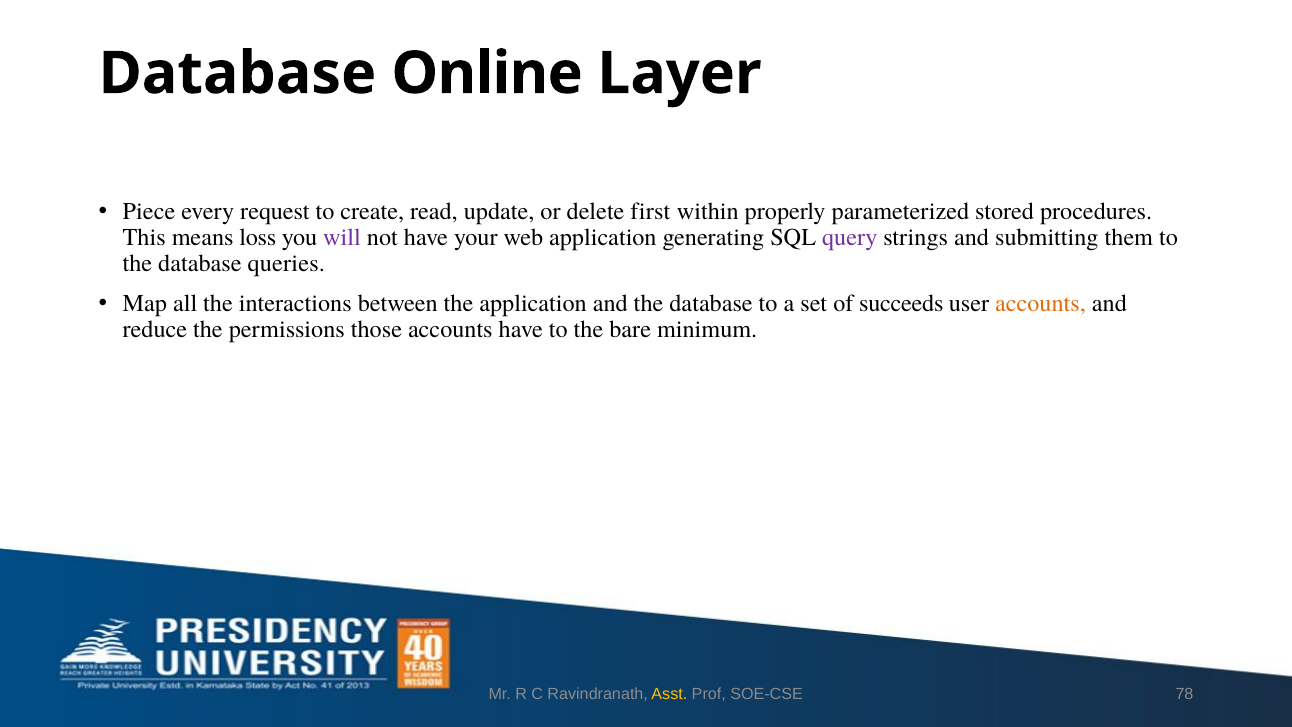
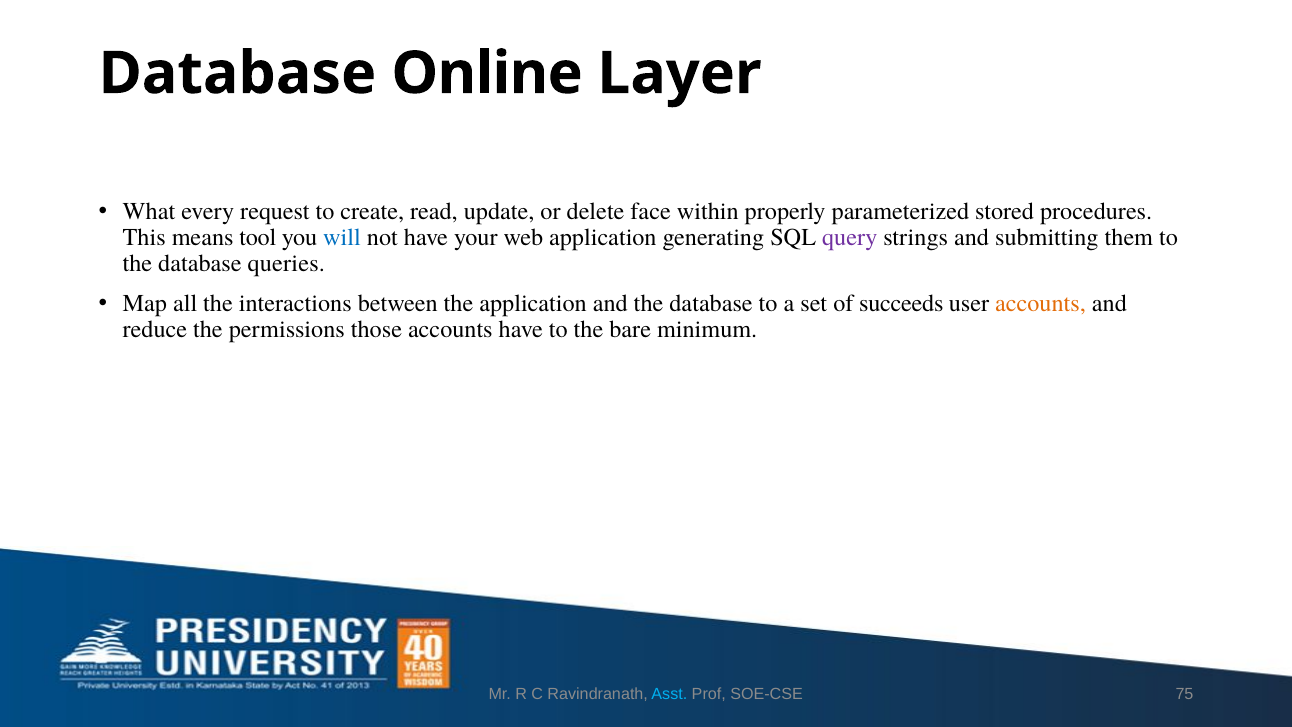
Piece: Piece -> What (149, 211)
first: first -> face (651, 211)
loss: loss -> tool (258, 237)
will colour: purple -> blue (342, 237)
Asst colour: yellow -> light blue (669, 694)
78: 78 -> 75 (1184, 694)
